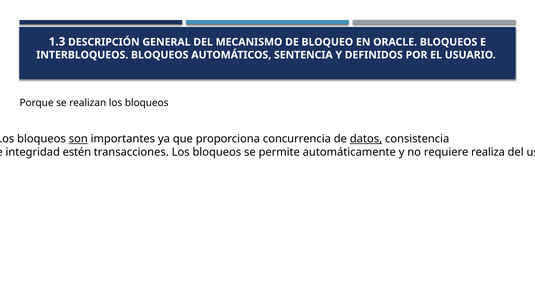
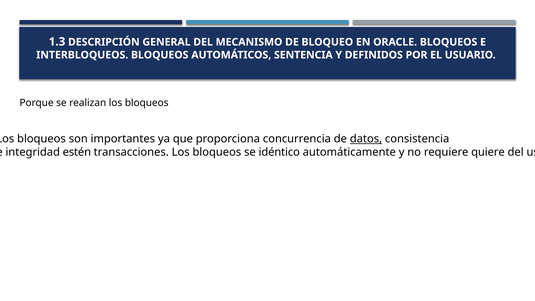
son underline: present -> none (78, 139)
permite: permite -> idéntico (279, 152)
realiza: realiza -> quiere (488, 152)
